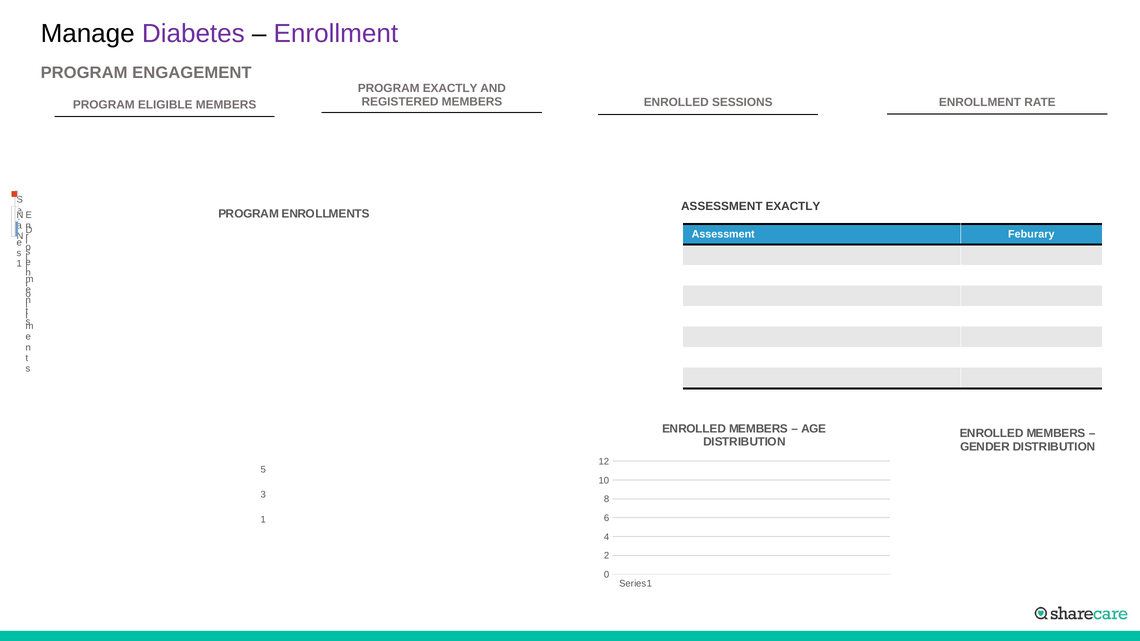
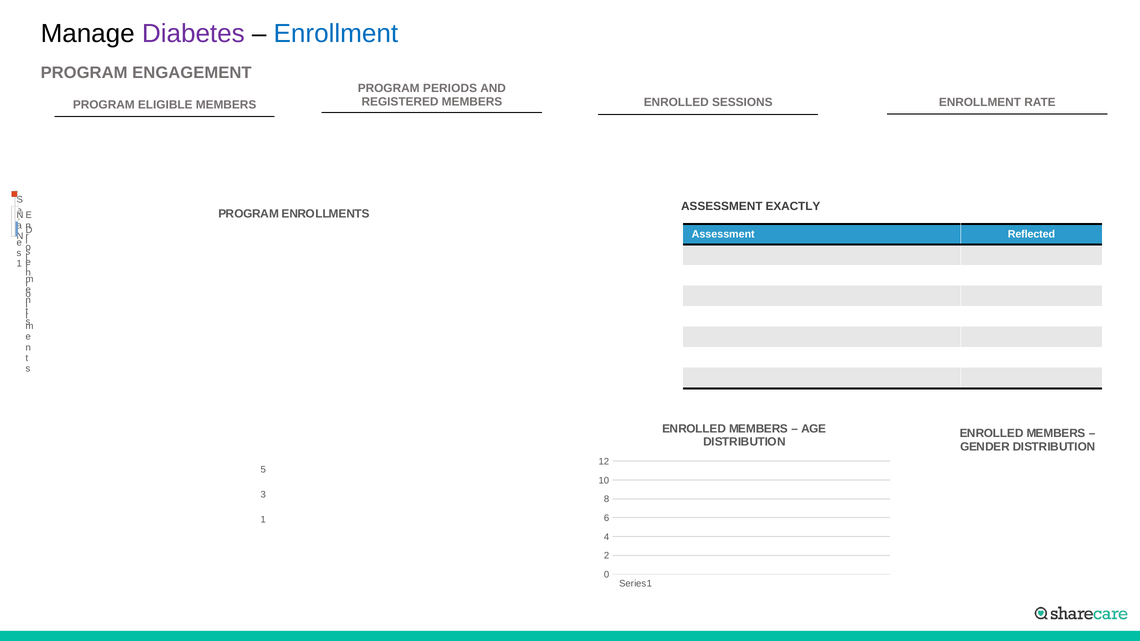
Enrollment colour: purple -> blue (336, 34)
PROGRAM EXACTLY: EXACTLY -> PERIODS (450, 89)
Feburary: Feburary -> Reflected (1031, 234)
